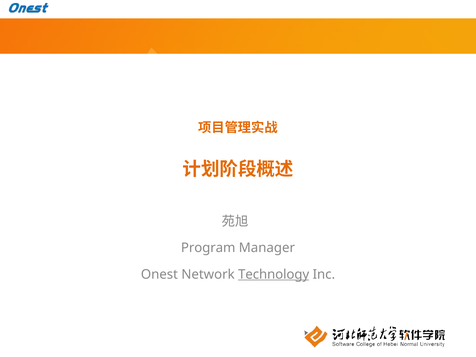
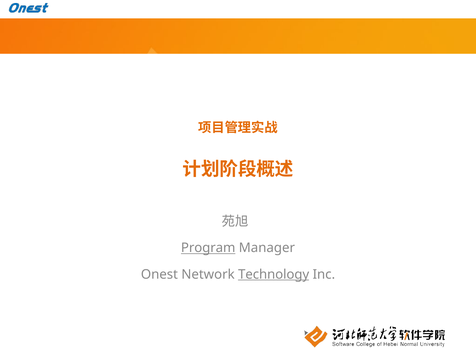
Program underline: none -> present (208, 248)
